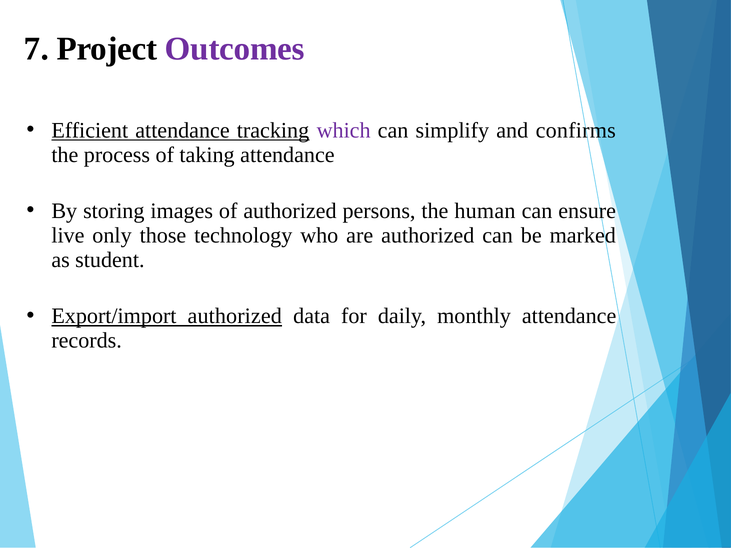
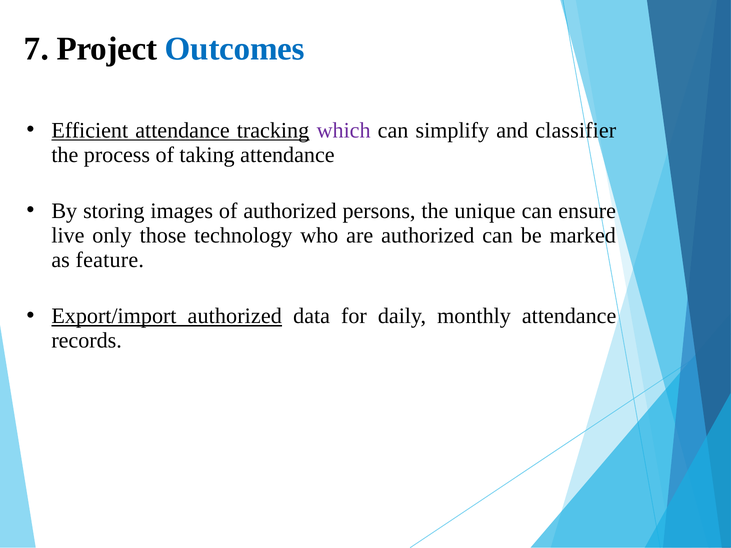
Outcomes colour: purple -> blue (235, 49)
confirms: confirms -> classifier (576, 130)
human: human -> unique (485, 211)
student: student -> feature (110, 260)
